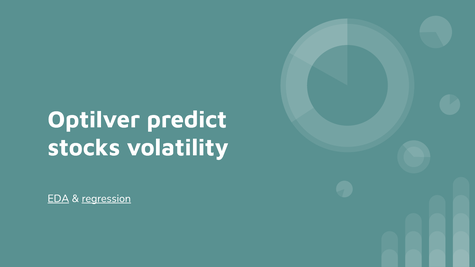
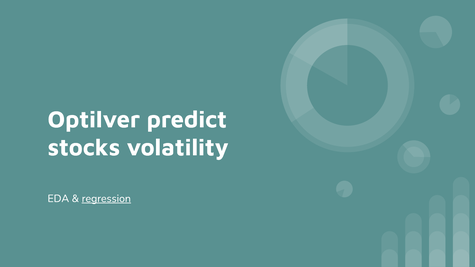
EDA underline: present -> none (58, 199)
